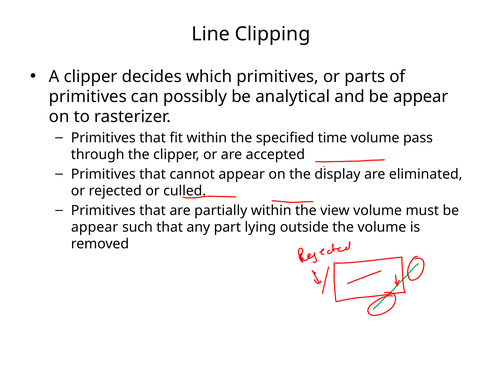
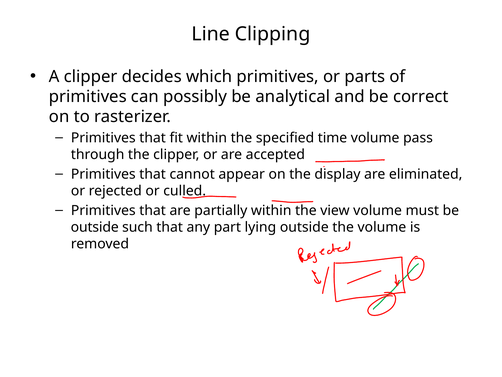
and be appear: appear -> correct (421, 97)
appear: appear -> outside (95, 227)
